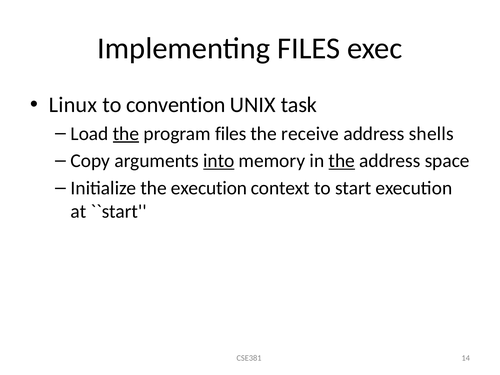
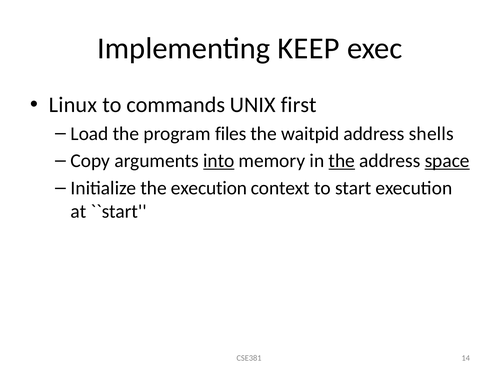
Implementing FILES: FILES -> KEEP (309, 48)
convention: convention -> commands (176, 105)
task: task -> first (299, 105)
the underline: present -> none (126, 134)
receive: receive -> waitpid (310, 134)
space underline: none -> present (447, 161)
